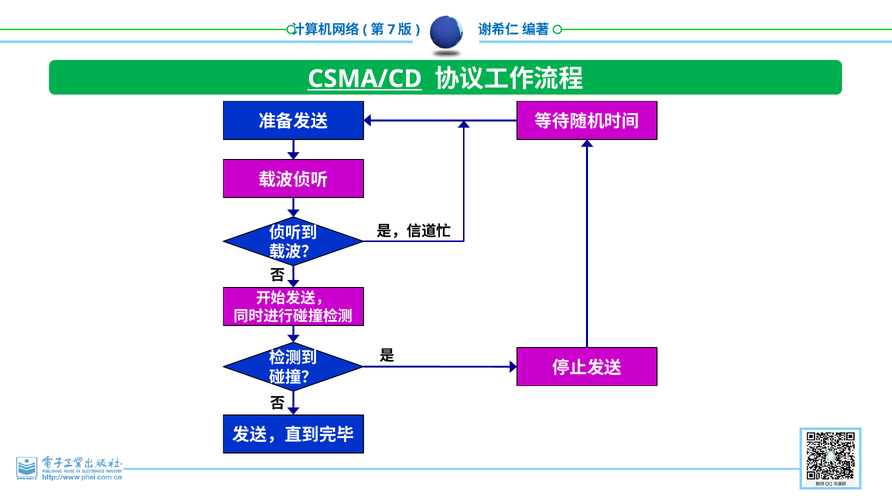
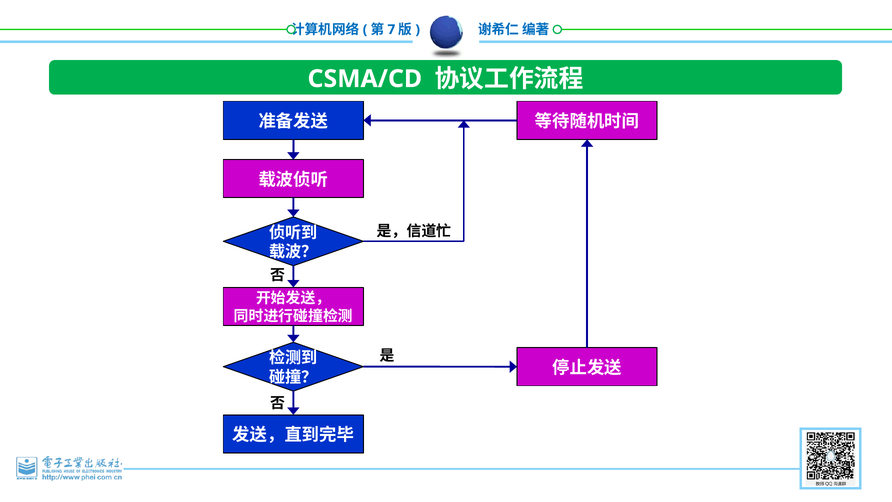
CSMA/CD underline: present -> none (365, 79)
